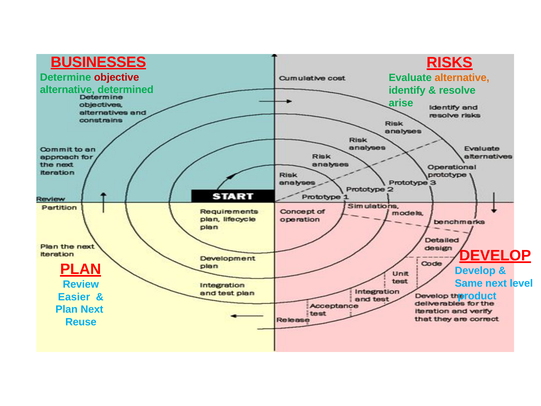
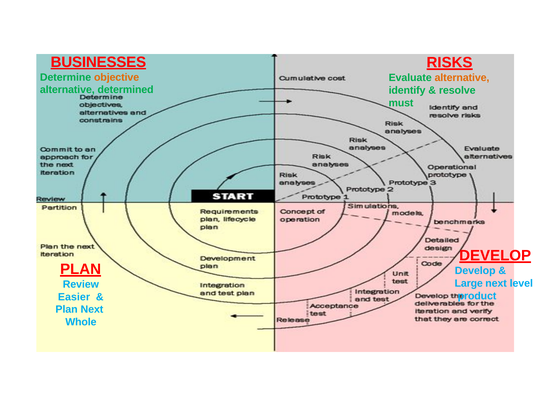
objective colour: red -> orange (117, 77)
arise: arise -> must (401, 103)
Same: Same -> Large (469, 283)
Reuse: Reuse -> Whole (81, 322)
